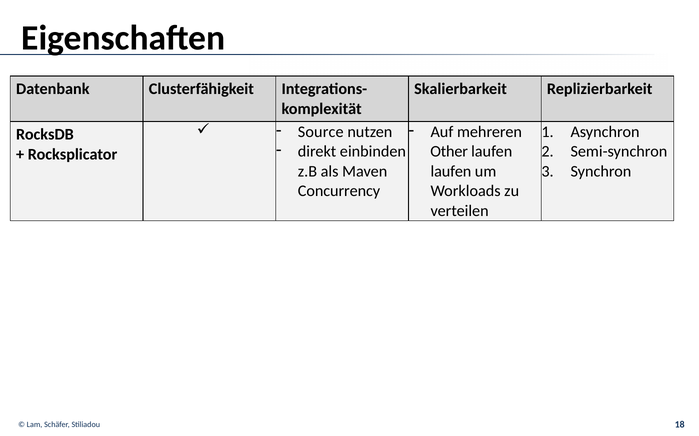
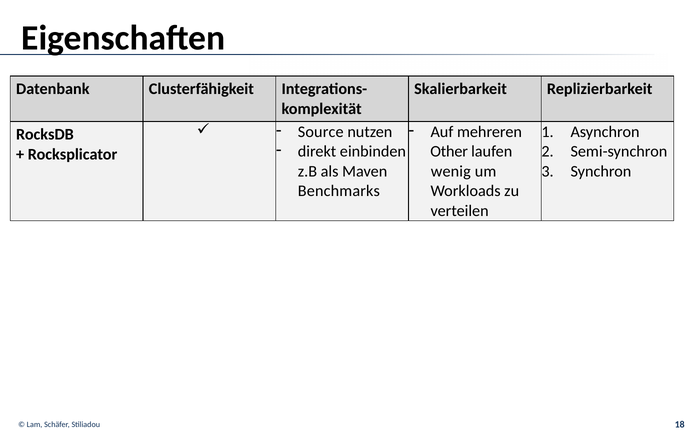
laufen: laufen -> wenig (451, 172)
Concurrency: Concurrency -> Benchmarks (339, 191)
